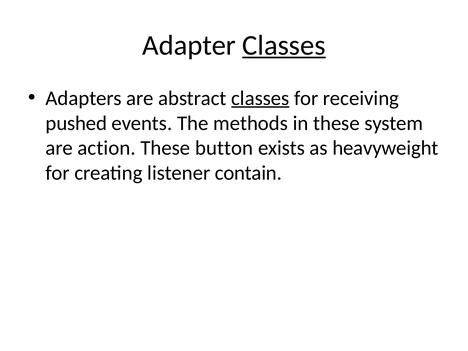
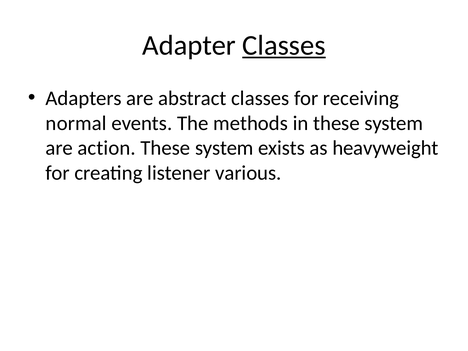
classes underline: present -> none (260, 98)
pushed: pushed -> normal (76, 123)
button: button -> system (224, 148)
contain: contain -> various (248, 173)
